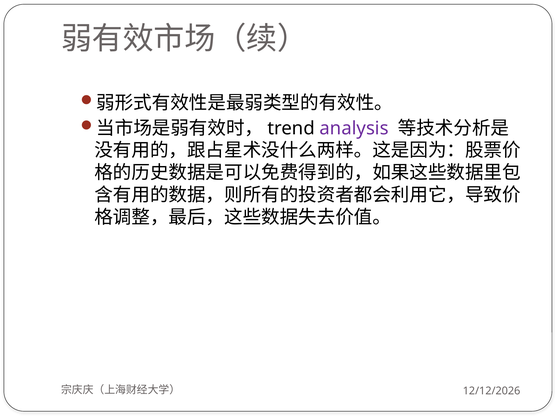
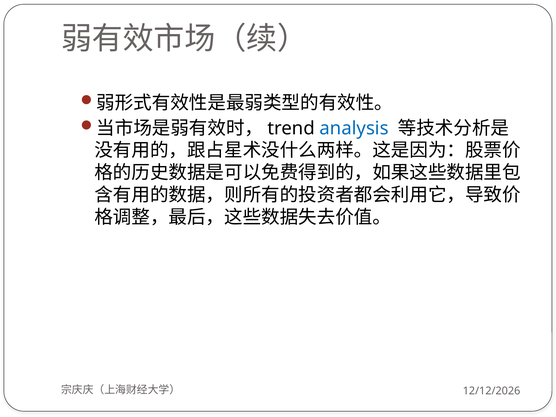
analysis colour: purple -> blue (354, 128)
